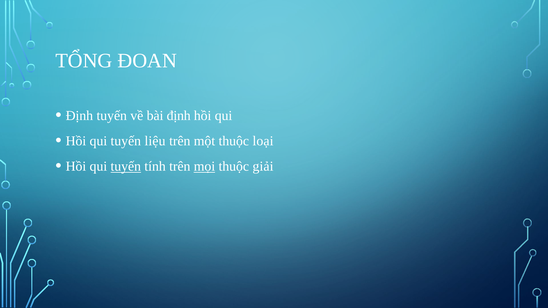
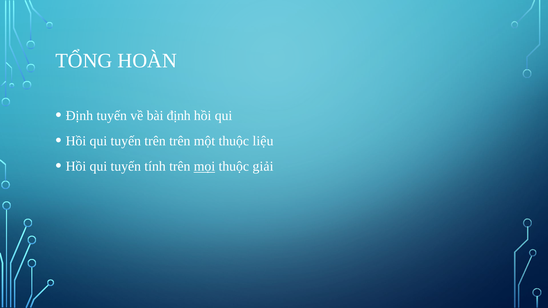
ĐOAN: ĐOAN -> HOÀN (147, 61)
tuyến liệu: liệu -> trên (155, 141)
loại: loại -> liệu (263, 141)
tuyến underline: present -> none (126, 167)
